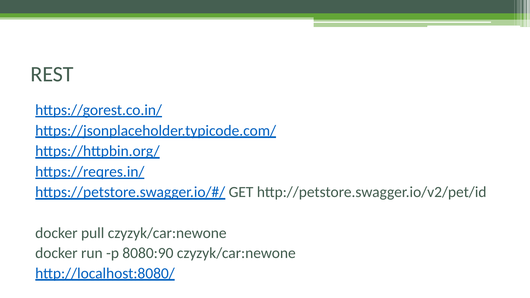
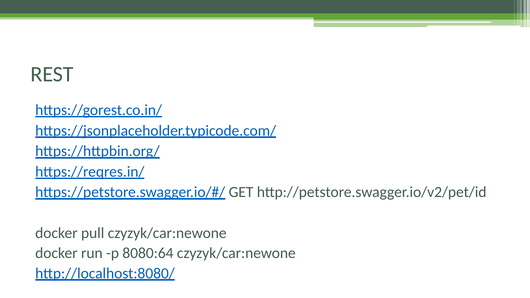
8080:90: 8080:90 -> 8080:64 (148, 253)
